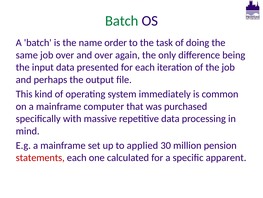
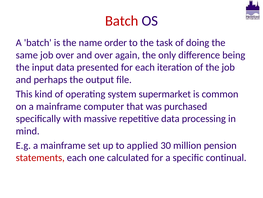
Batch colour: green -> red (122, 21)
immediately: immediately -> supermarket (165, 94)
apparent: apparent -> continual (226, 157)
